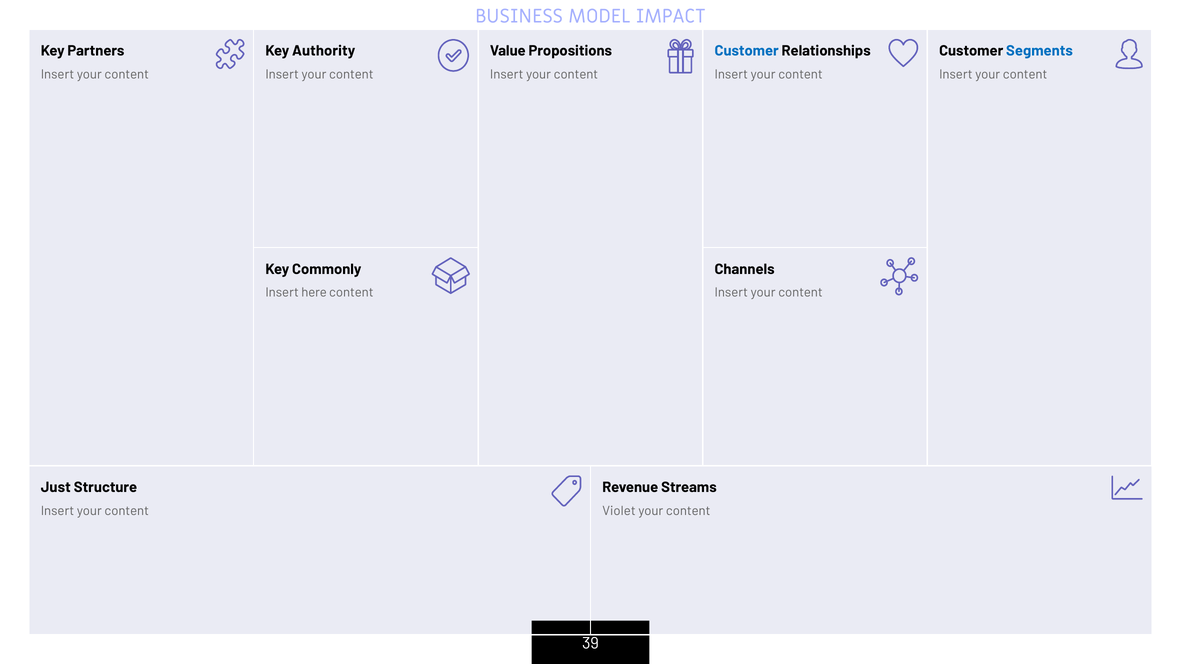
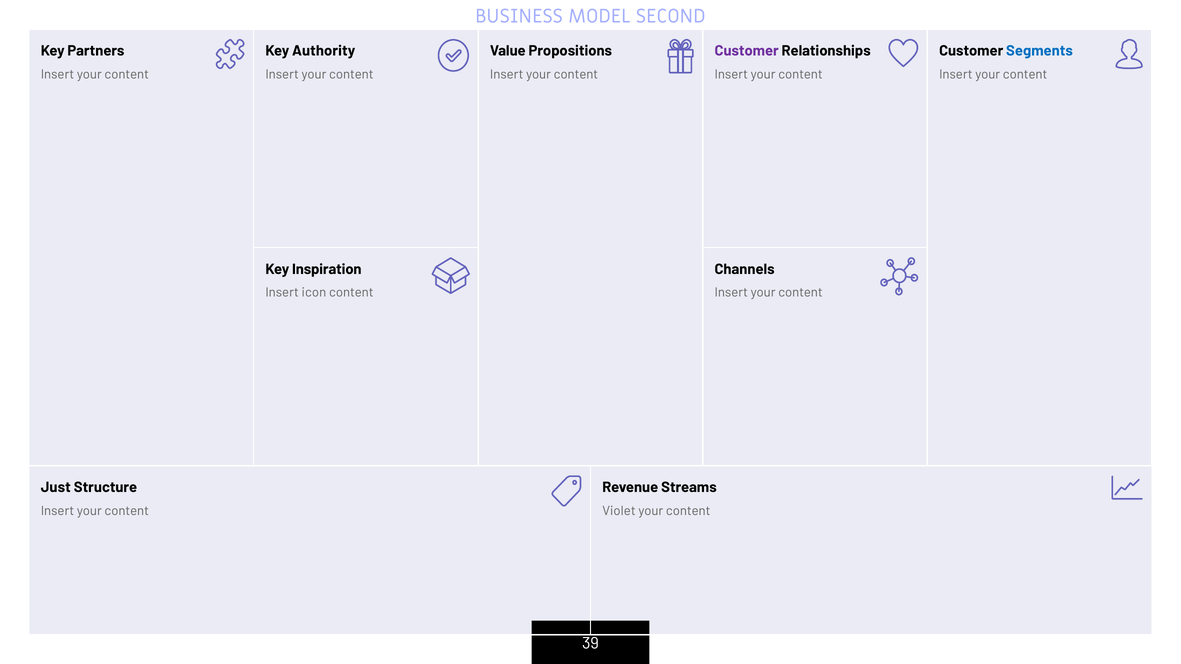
IMPACT: IMPACT -> SECOND (671, 16)
Customer colour: blue -> purple (747, 51)
Commonly: Commonly -> Inspiration (327, 269)
here: here -> icon (314, 293)
